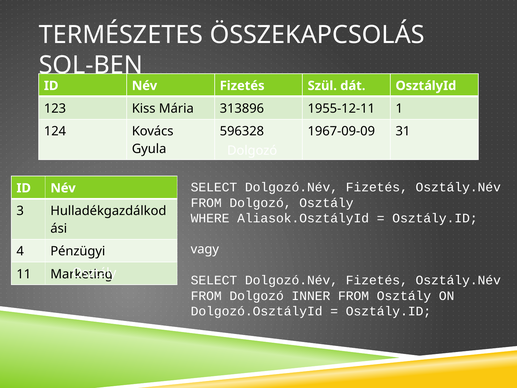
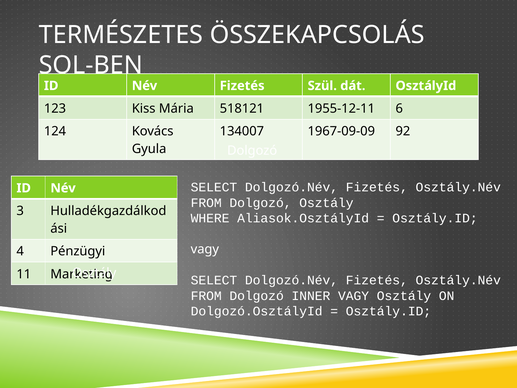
313896: 313896 -> 518121 (242, 108)
1: 1 -> 6 (399, 108)
596328: 596328 -> 134007 (242, 131)
31: 31 -> 92 (403, 131)
INNER FROM: FROM -> VAGY (354, 296)
